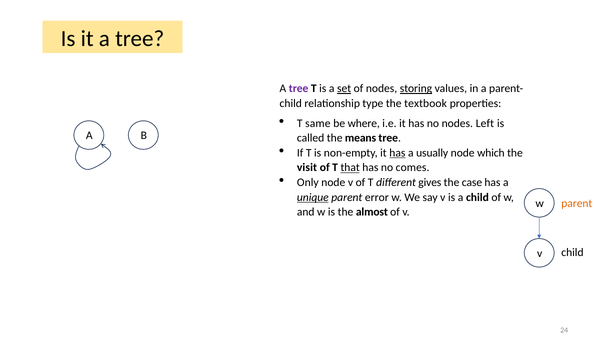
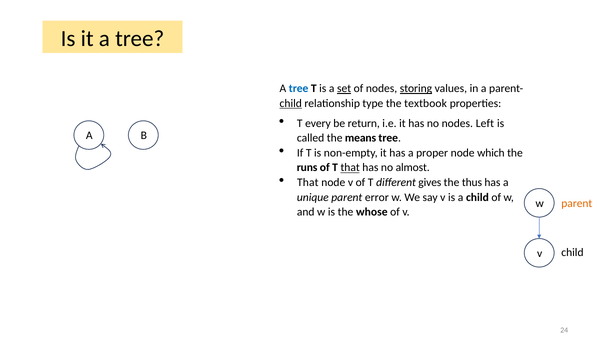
tree colour: purple -> blue (299, 89)
child underline: none -> present (291, 103)
same: same -> every (318, 123)
where: where -> return (364, 123)
has underline: present -> none (397, 153)
usually: usually -> proper (432, 153)
visit: visit -> runs (307, 168)
comes: comes -> almost (413, 168)
Only: Only -> That (308, 182)
case: case -> thus (472, 182)
unique underline: present -> none (313, 197)
almost: almost -> whose (372, 212)
